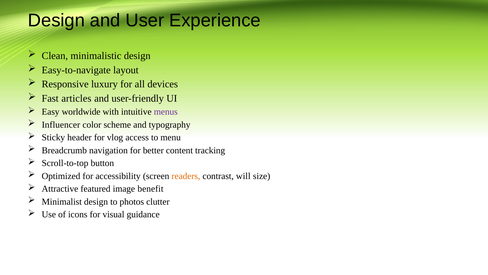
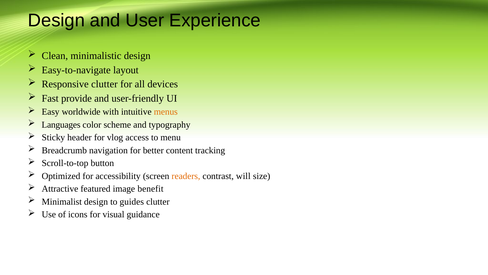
Responsive luxury: luxury -> clutter (104, 84)
articles: articles -> provide (77, 98)
menus colour: purple -> orange (166, 112)
Influencer: Influencer -> Languages (61, 125)
photos: photos -> guides (132, 201)
